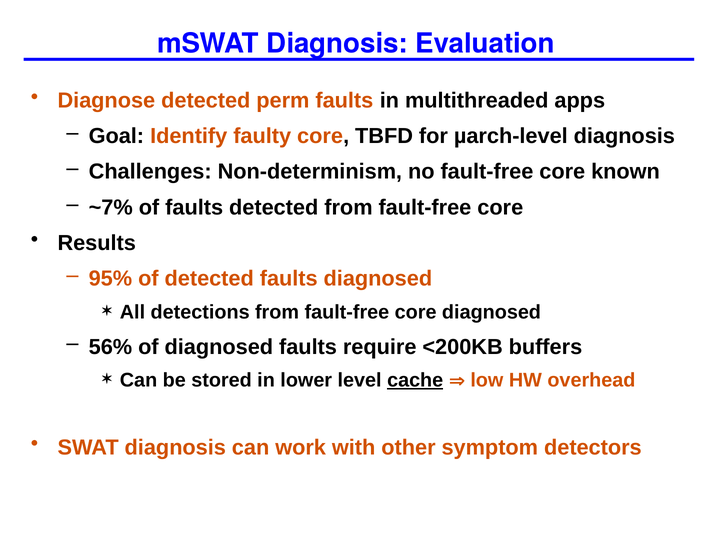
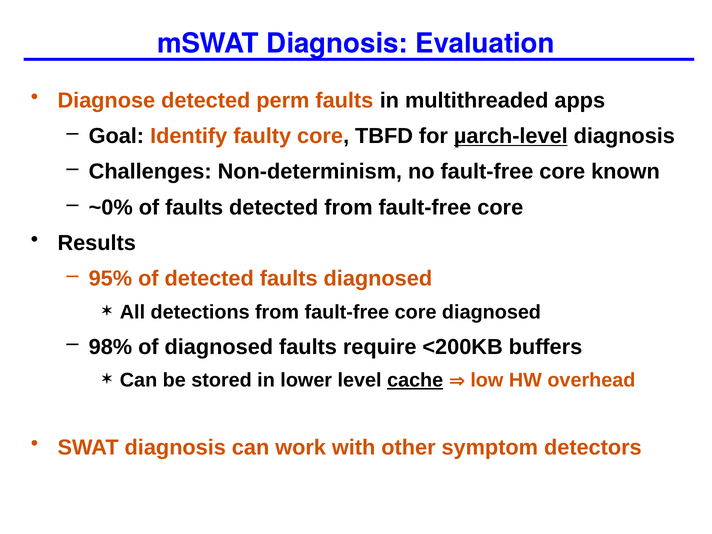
µarch-level underline: none -> present (511, 136)
~7%: ~7% -> ~0% (111, 207)
56%: 56% -> 98% (110, 347)
